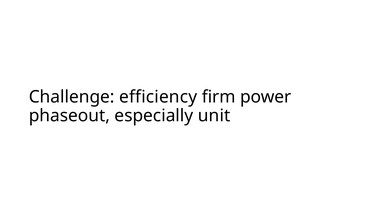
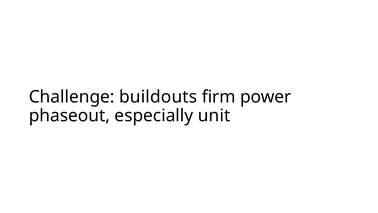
efficiency: efficiency -> buildouts (158, 97)
